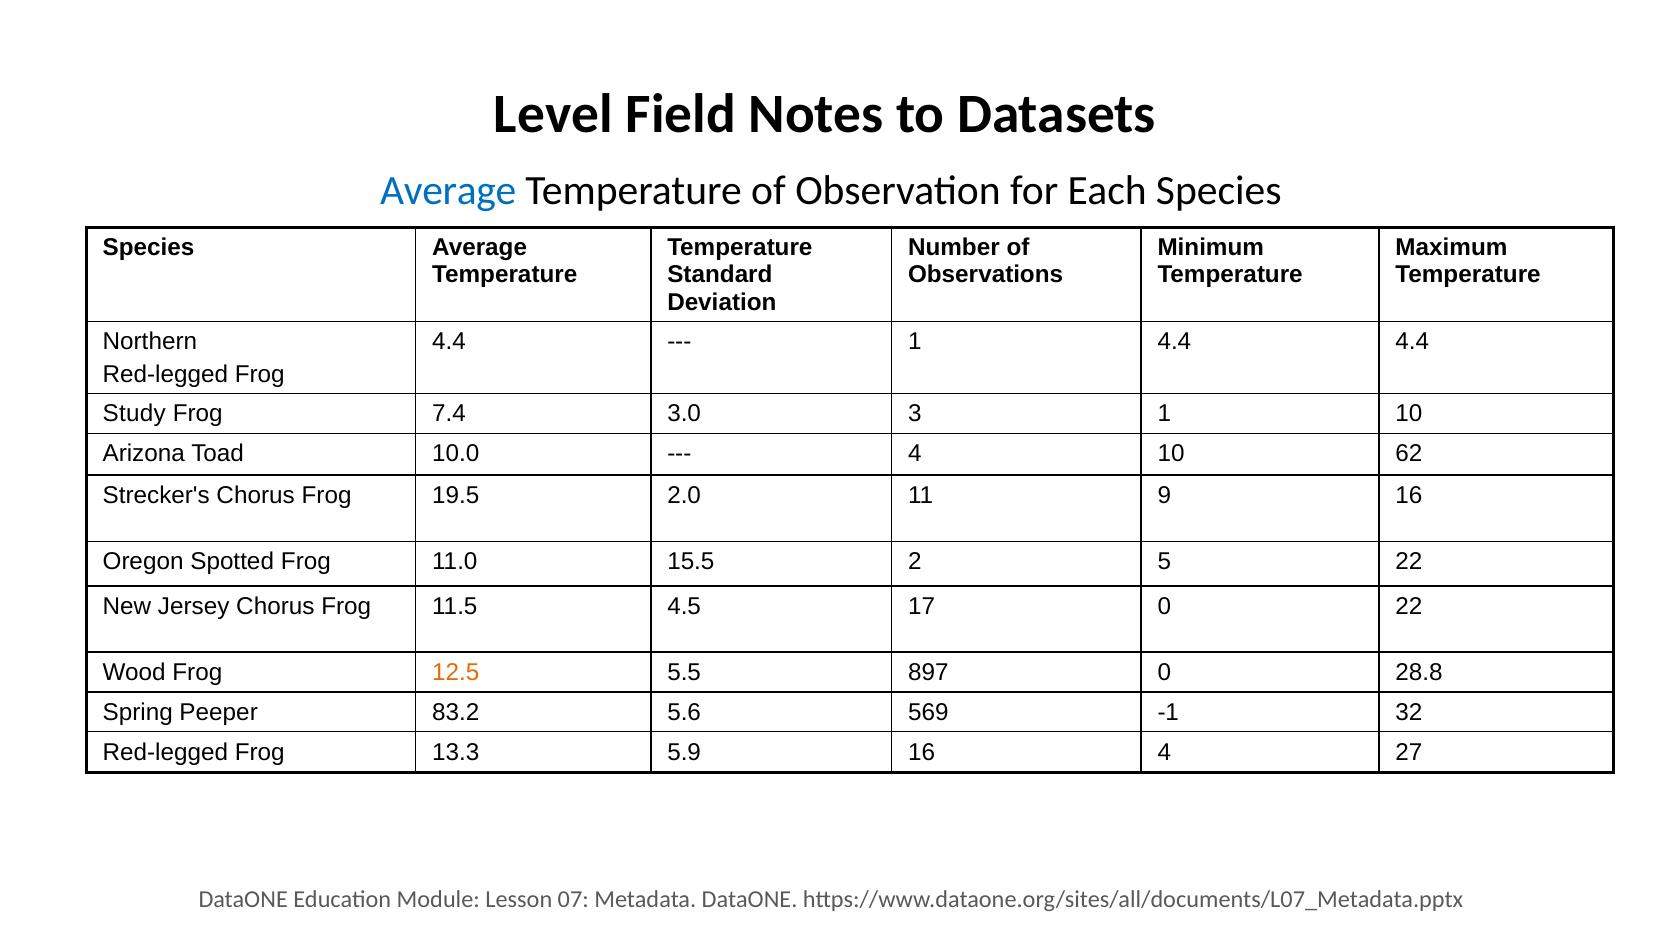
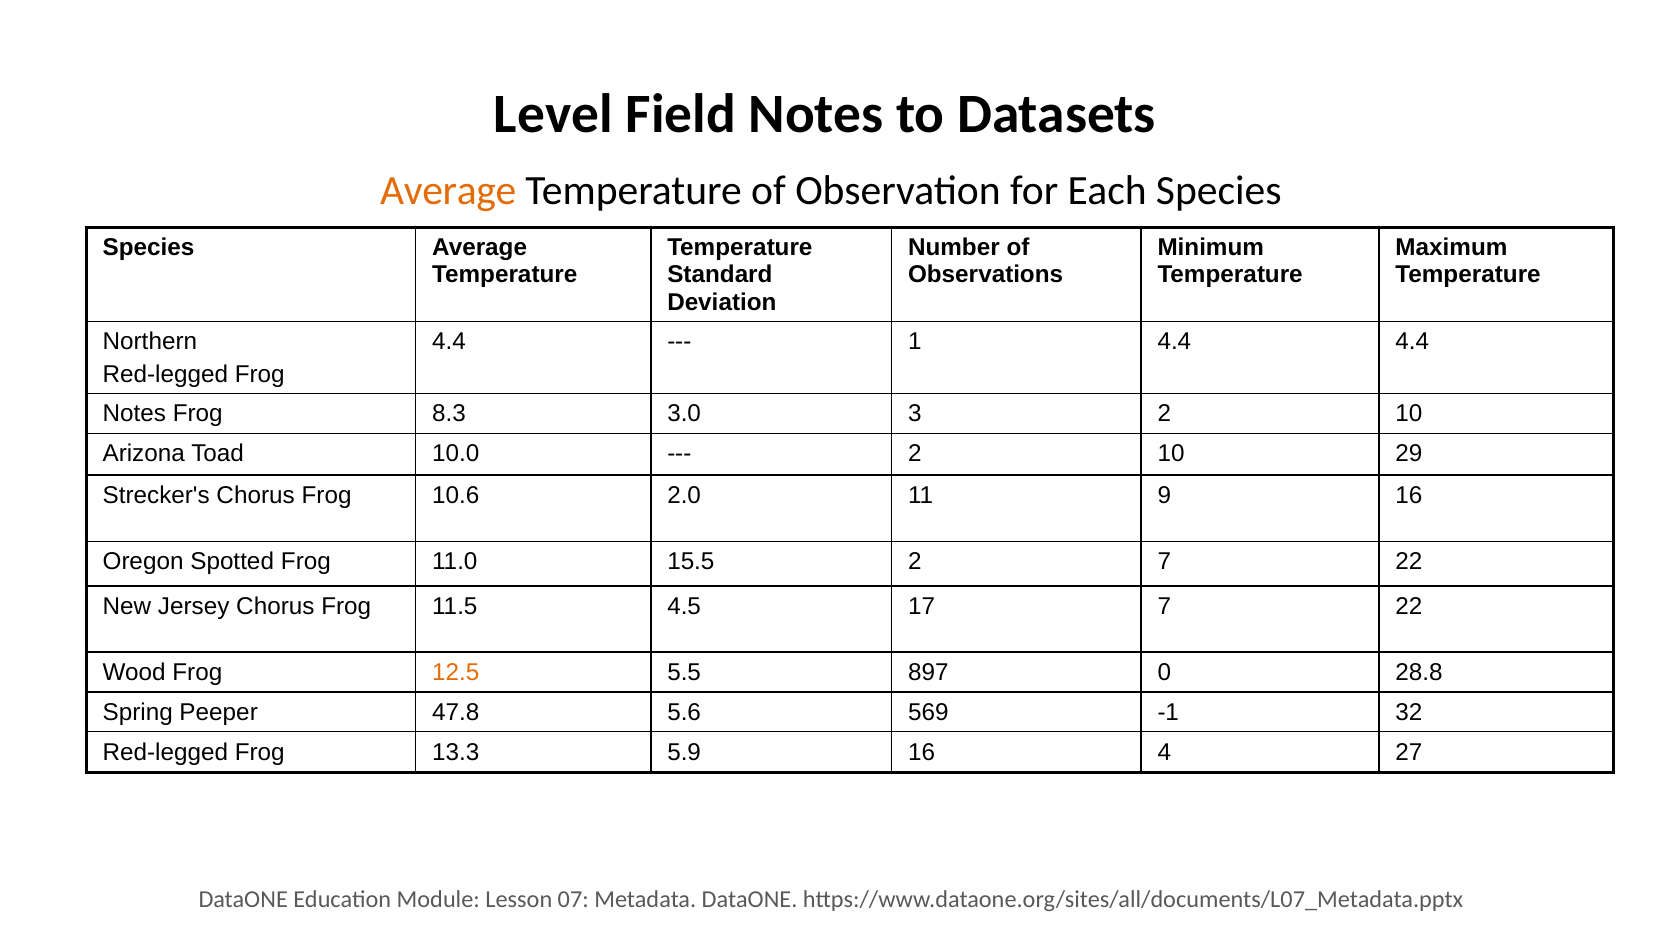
Average colour: blue -> orange (448, 191)
Study: Study -> Notes (134, 414)
7.4: 7.4 -> 8.3 (449, 414)
3 1: 1 -> 2 (1164, 414)
4: 4 -> 2 (915, 453)
62: 62 -> 29 (1409, 453)
19.5: 19.5 -> 10.6 (456, 495)
2 5: 5 -> 7 (1164, 561)
17 0: 0 -> 7 (1164, 606)
83.2: 83.2 -> 47.8 (456, 712)
